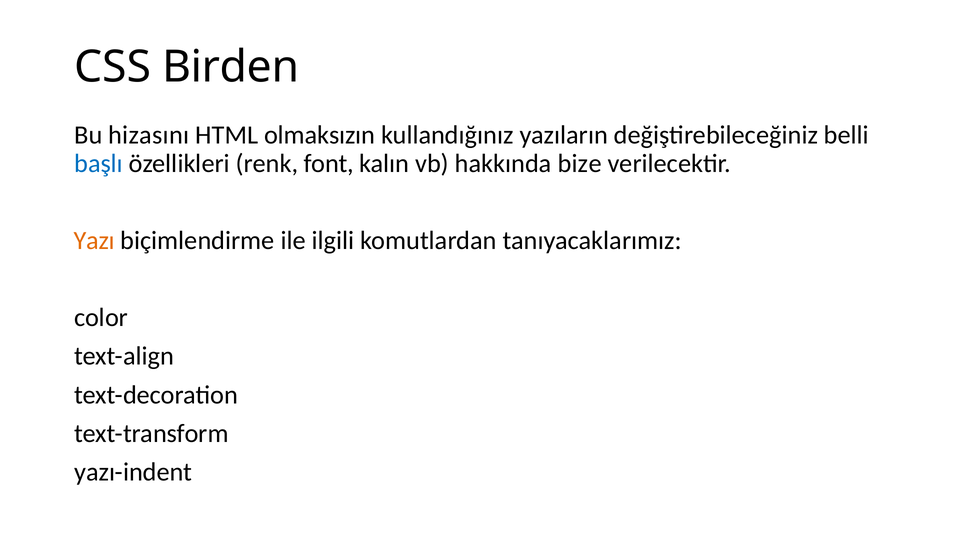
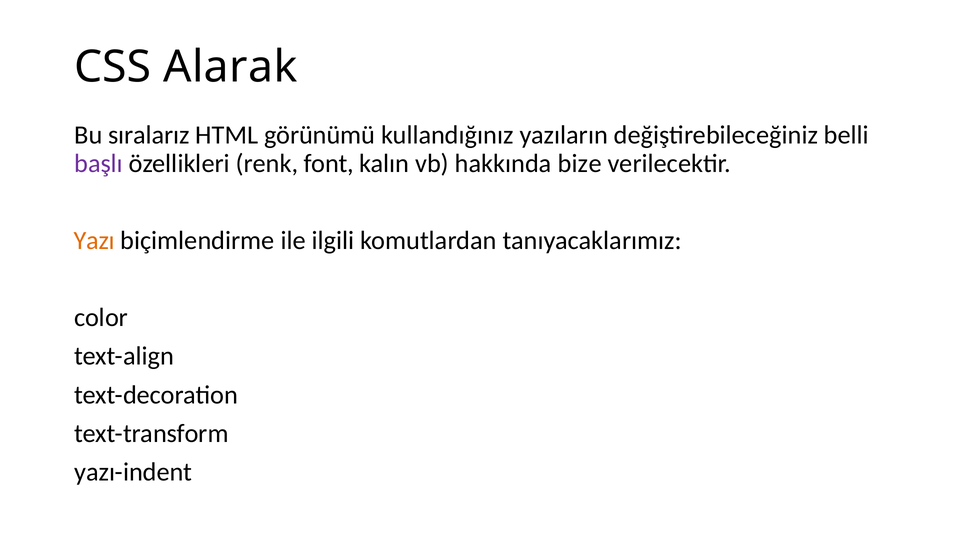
Birden: Birden -> Alarak (230, 67)
hizasını: hizasını -> sıralarız (149, 135)
olmaksızın: olmaksızın -> görünümü (320, 135)
başlı colour: blue -> purple (99, 164)
